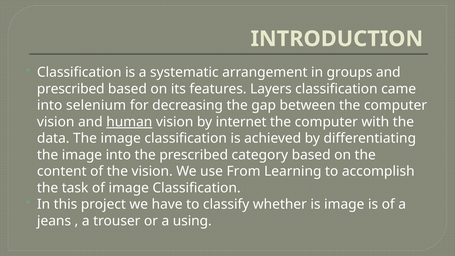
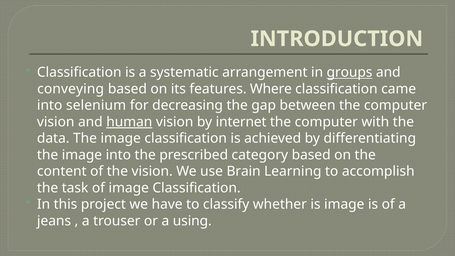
groups underline: none -> present (350, 72)
prescribed: prescribed -> conveying (71, 89)
Layers: Layers -> Where (271, 89)
From: From -> Brain (244, 171)
